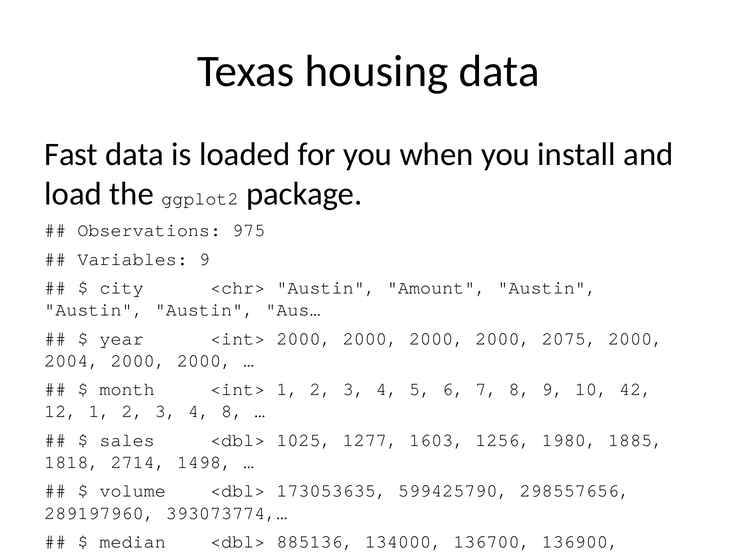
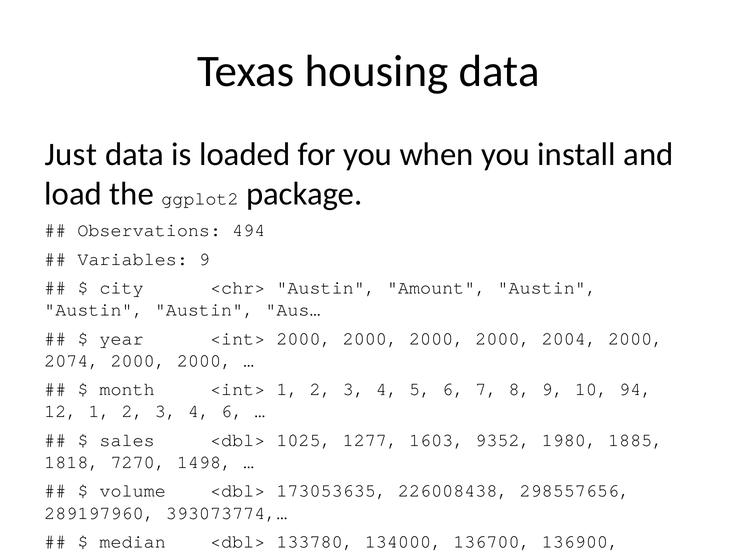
Fast: Fast -> Just (71, 155)
975: 975 -> 494 (249, 230)
2075: 2075 -> 2004 (569, 338)
2004: 2004 -> 2074 (72, 360)
42: 42 -> 94 (636, 389)
4 8: 8 -> 6 (232, 411)
1256: 1256 -> 9352 (503, 440)
2714: 2714 -> 7270 (138, 462)
599425790: 599425790 -> 226008438 (453, 491)
885136: 885136 -> 133780 (315, 541)
